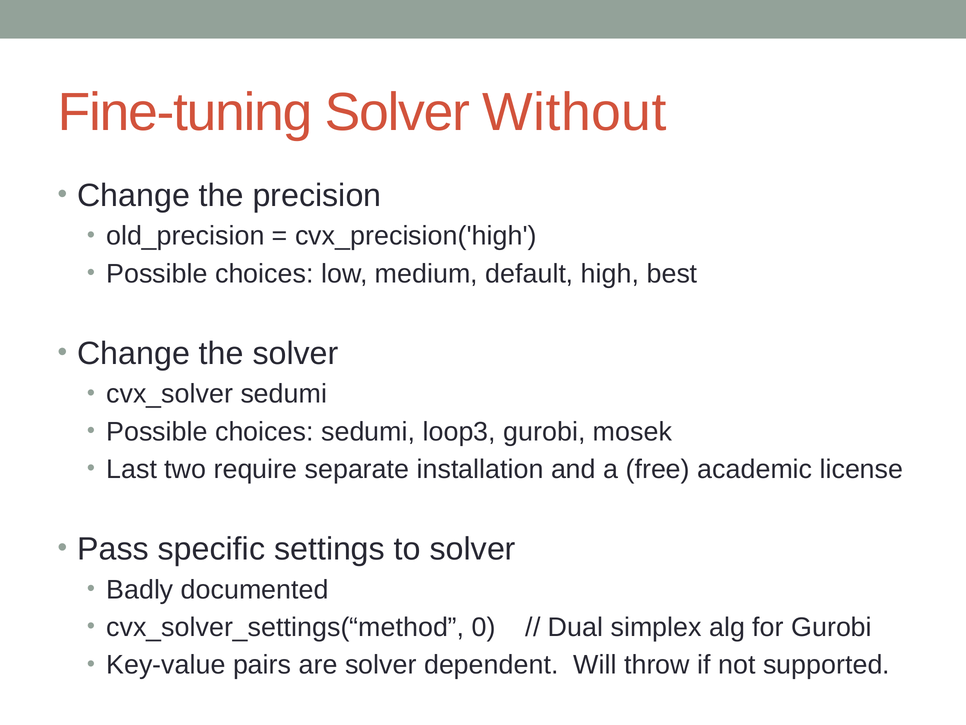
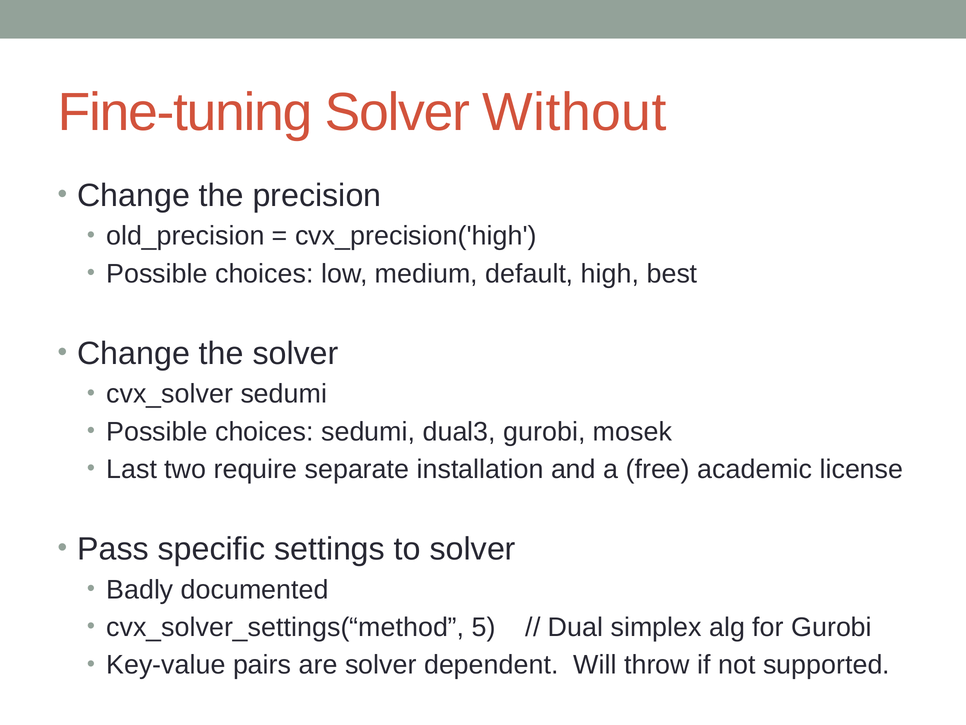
loop3: loop3 -> dual3 (459, 431)
0: 0 -> 5 (484, 627)
